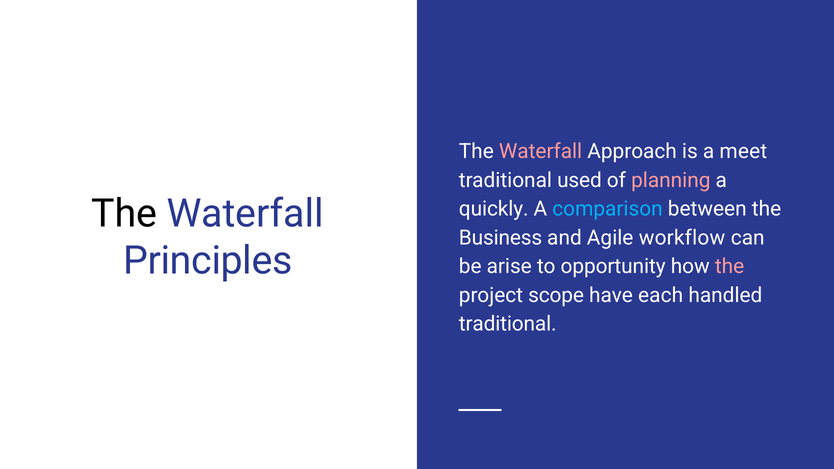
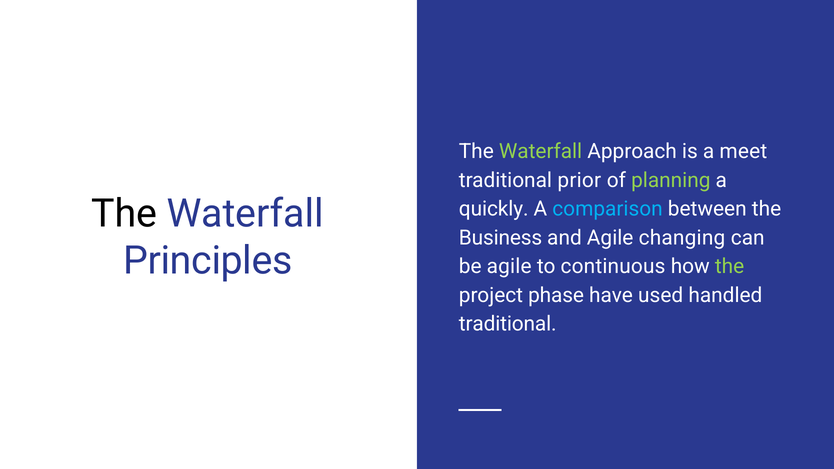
Waterfall colour: pink -> light green (541, 152)
used: used -> prior (579, 180)
planning colour: pink -> light green (671, 180)
workflow: workflow -> changing (682, 238)
be arise: arise -> agile (509, 267)
opportunity: opportunity -> continuous (613, 267)
the colour: pink -> light green (730, 267)
scope: scope -> phase (556, 295)
each: each -> used (661, 295)
